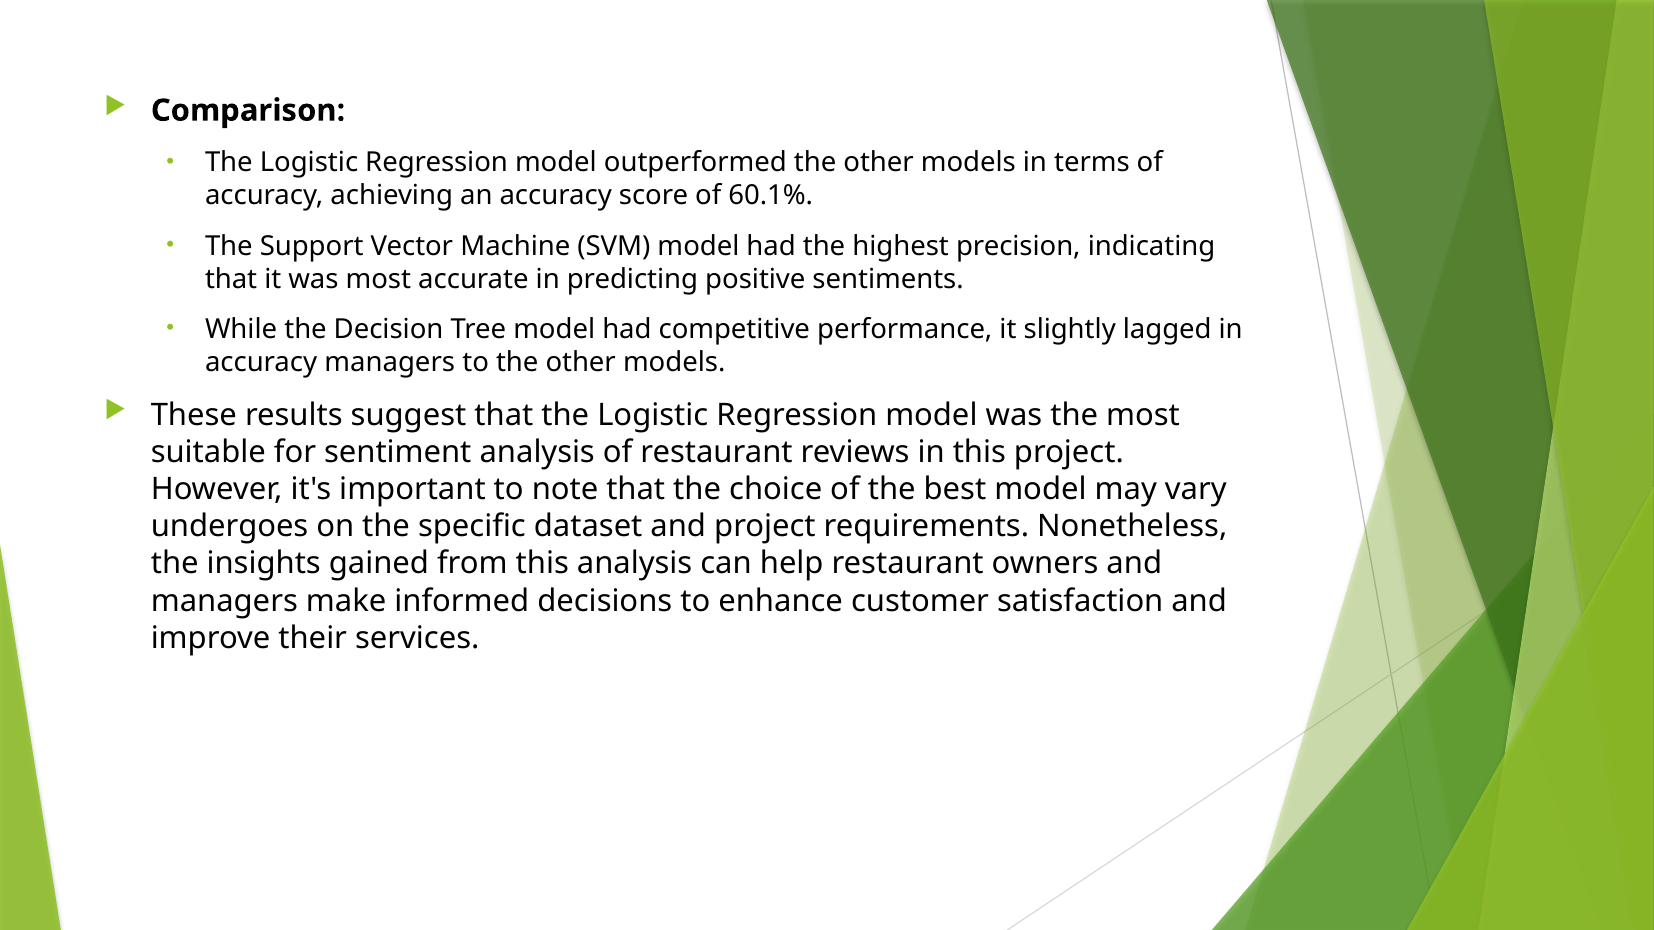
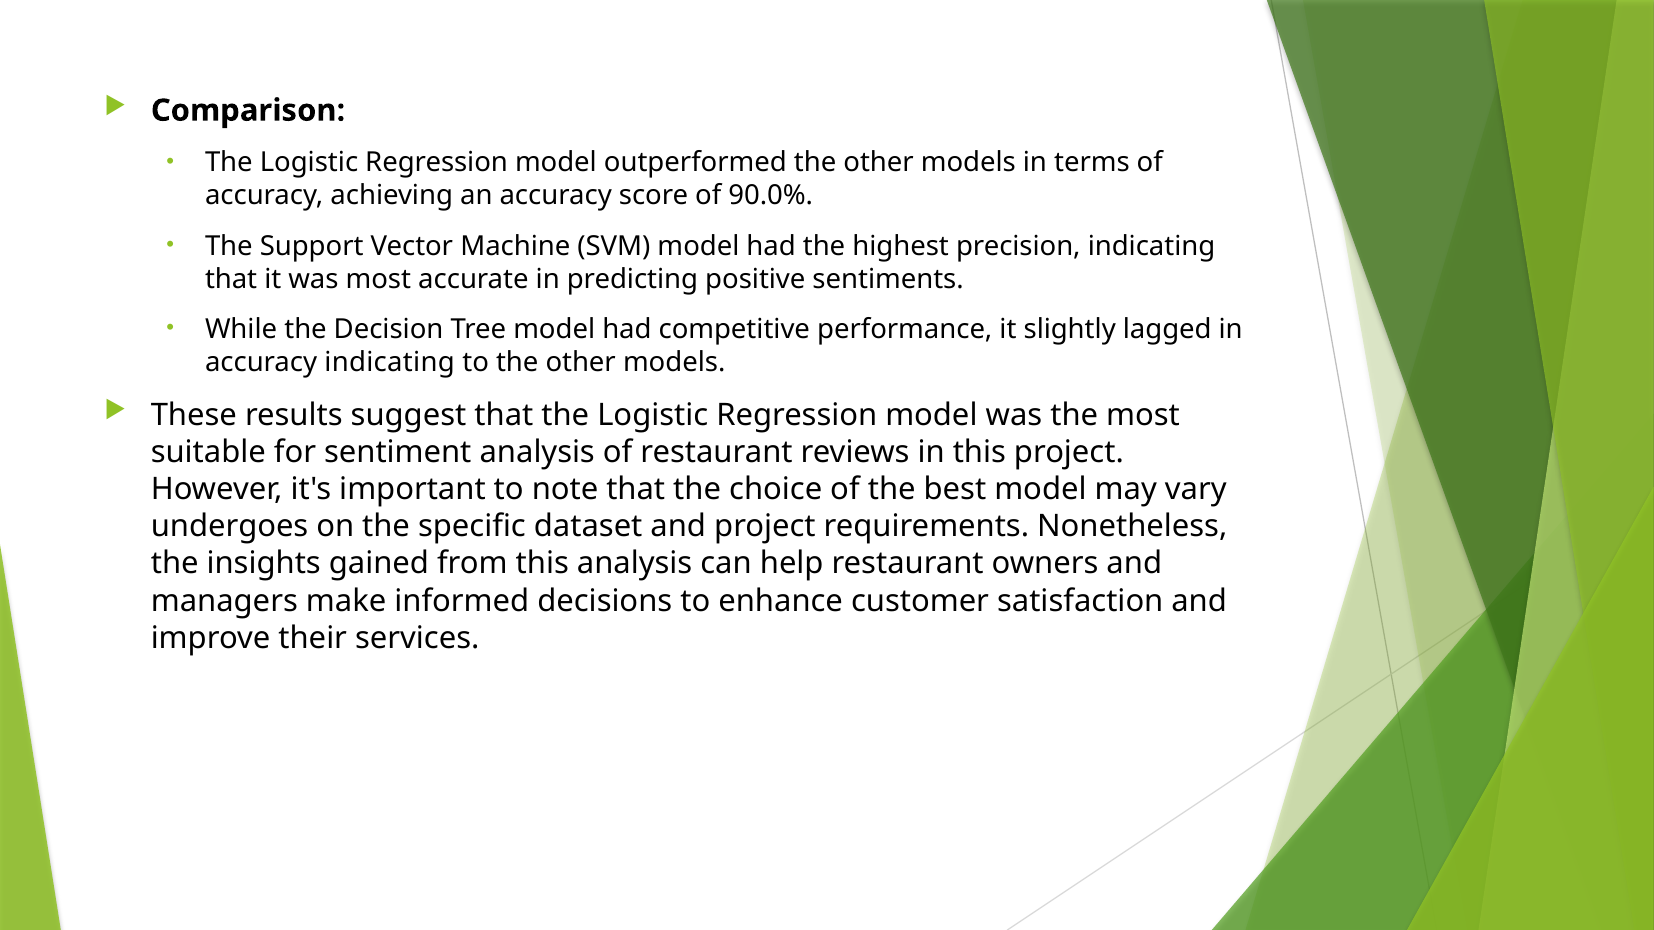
60.1%: 60.1% -> 90.0% (771, 196)
accuracy managers: managers -> indicating (390, 362)
